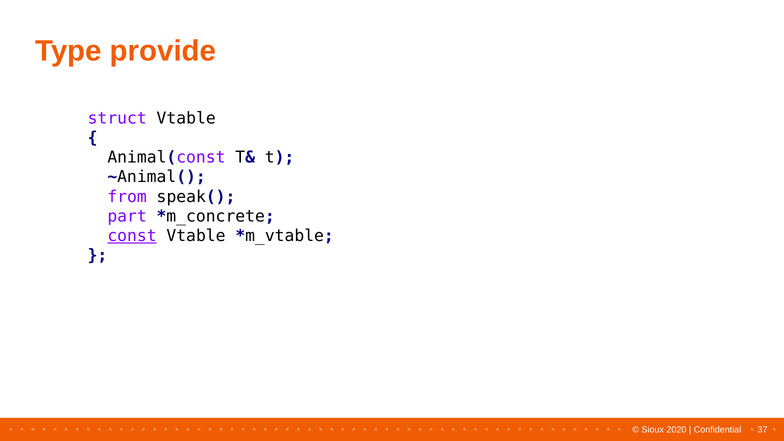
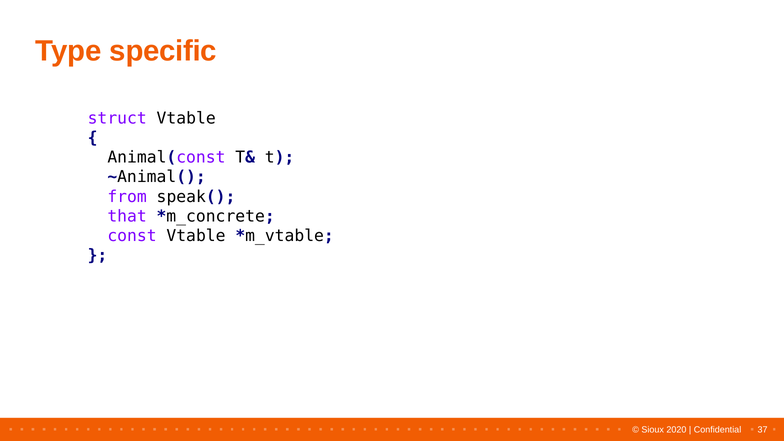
provide: provide -> specific (163, 51)
part: part -> that (127, 216)
const underline: present -> none (132, 236)
